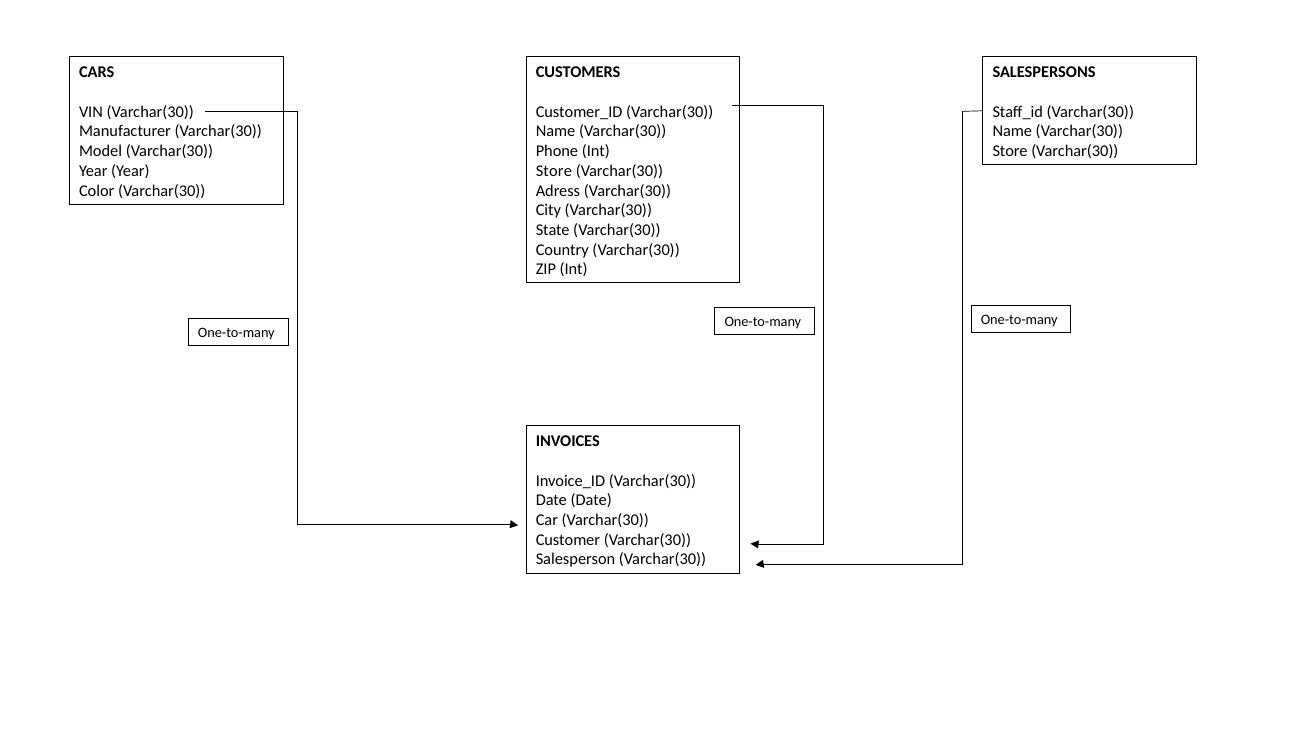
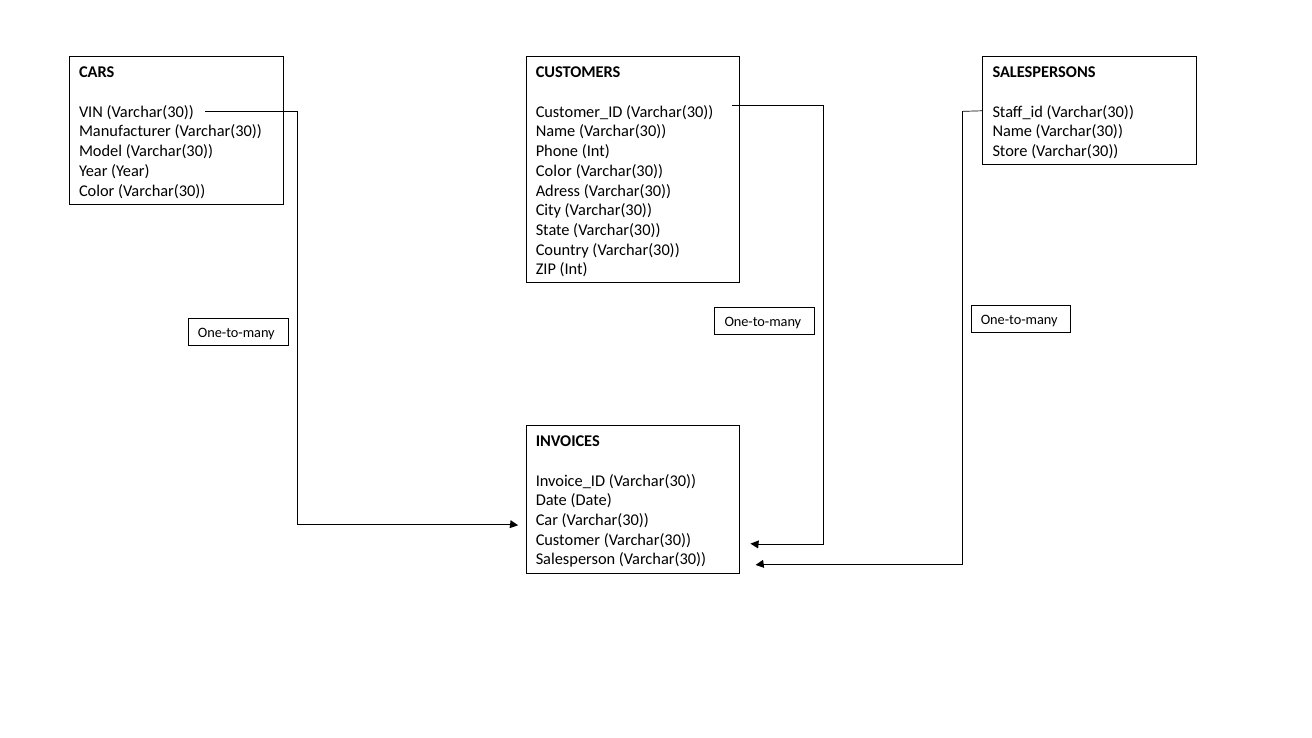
Store: Store -> Color (554, 171)
